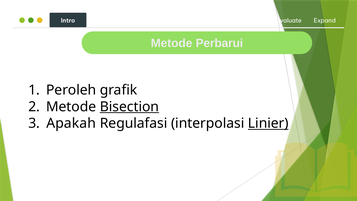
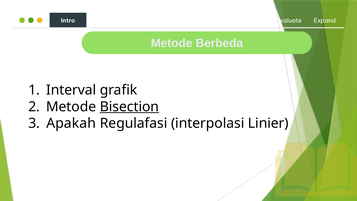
Perbarui: Perbarui -> Berbeda (219, 43)
Peroleh: Peroleh -> Interval (71, 90)
Linier underline: present -> none (268, 123)
